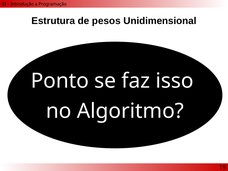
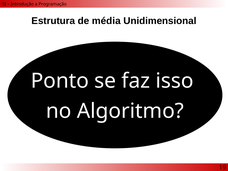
pesos: pesos -> média (106, 21)
